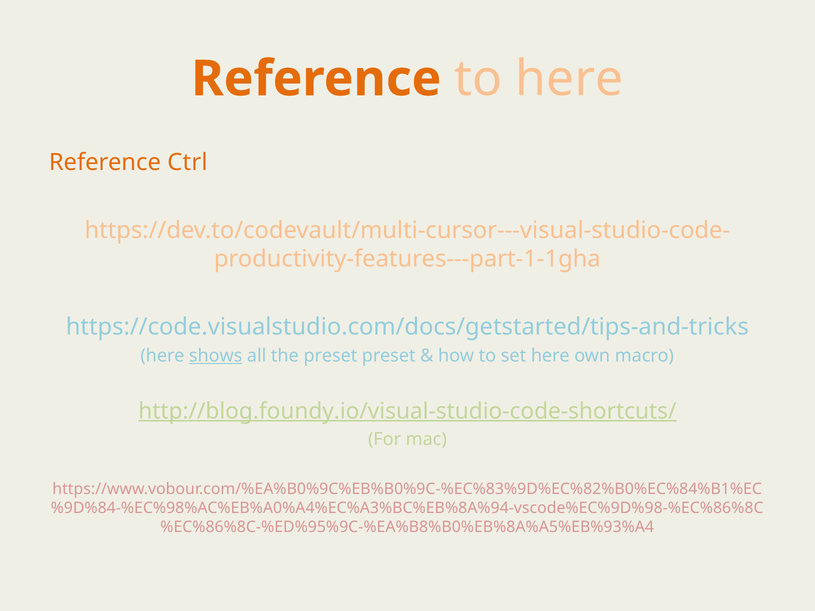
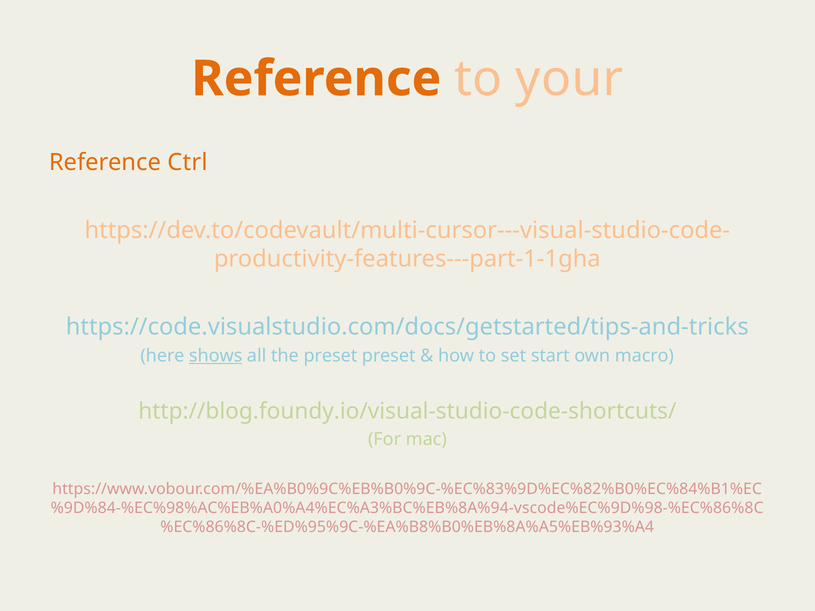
to here: here -> your (569, 79)
set here: here -> start (550, 356)
http://blog.foundy.io/visual-studio-code-shortcuts/ underline: present -> none (407, 411)
